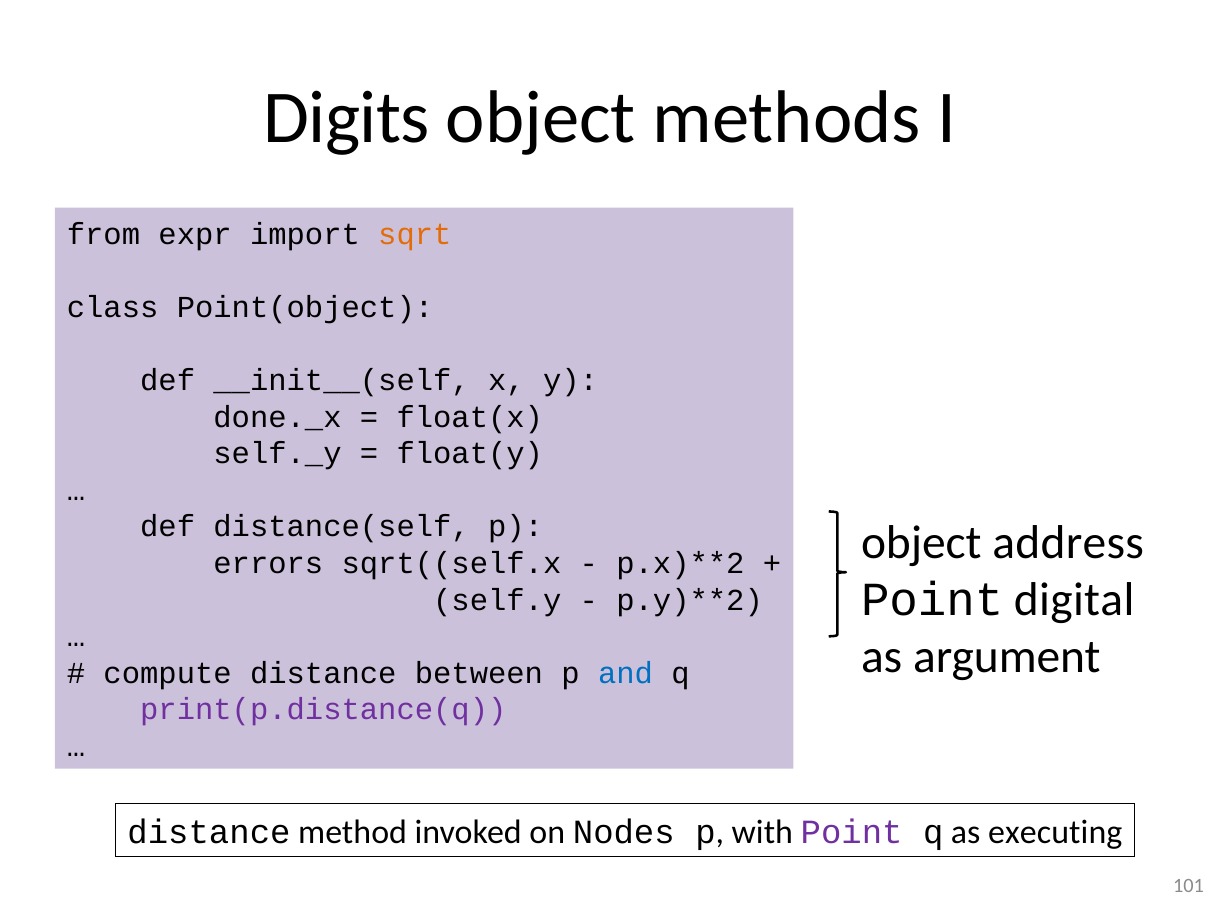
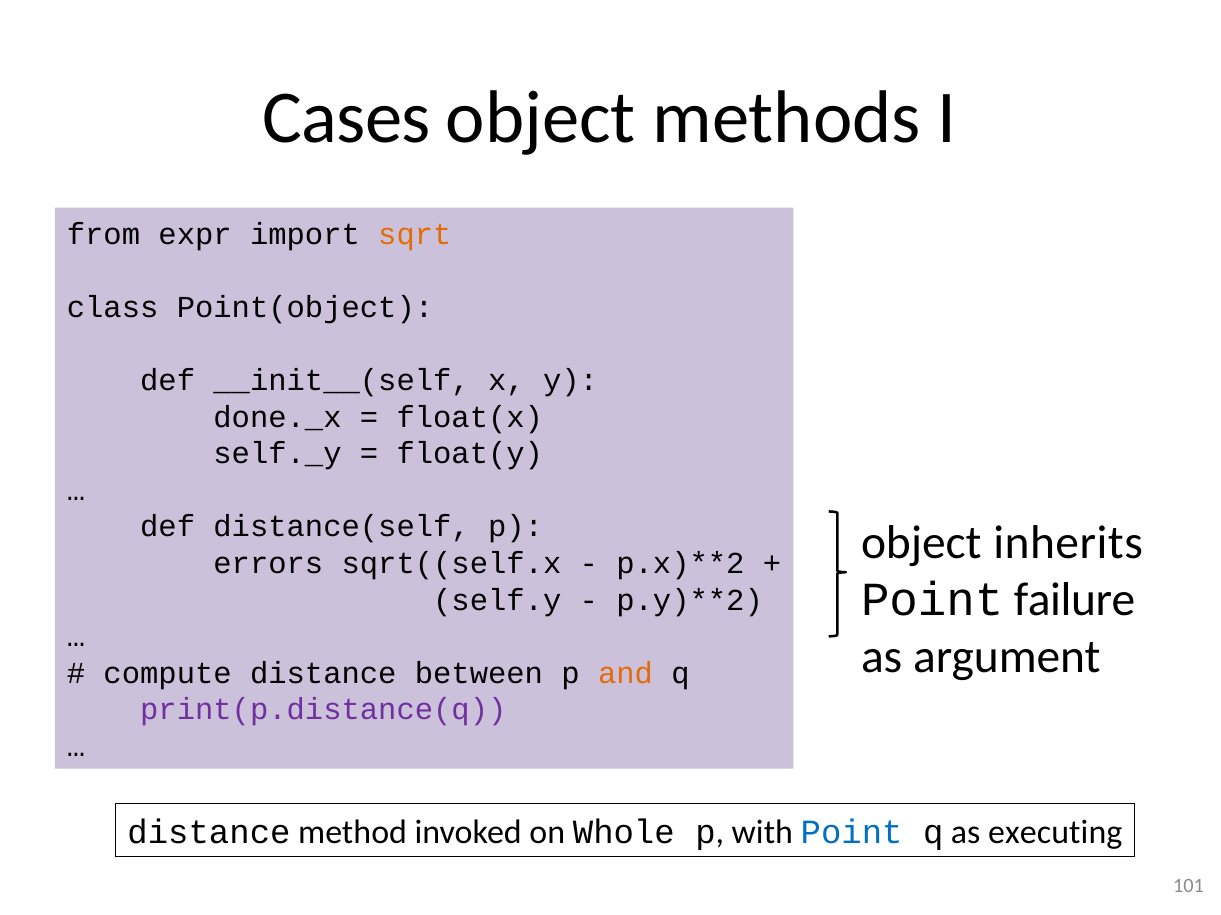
Digits: Digits -> Cases (347, 118)
address: address -> inherits (1068, 544)
digital: digital -> failure (1075, 601)
and colour: blue -> orange (625, 674)
Nodes: Nodes -> Whole (624, 833)
Point colour: purple -> blue (852, 833)
